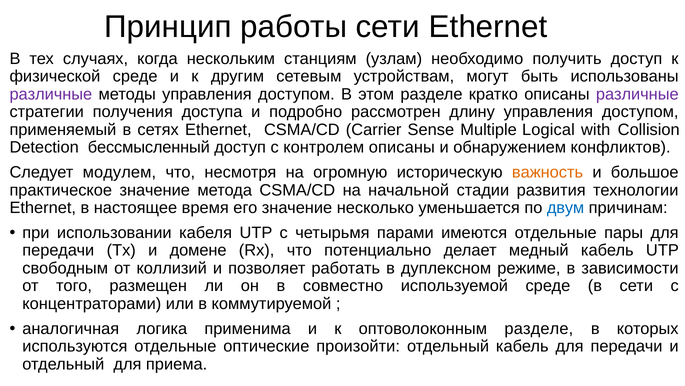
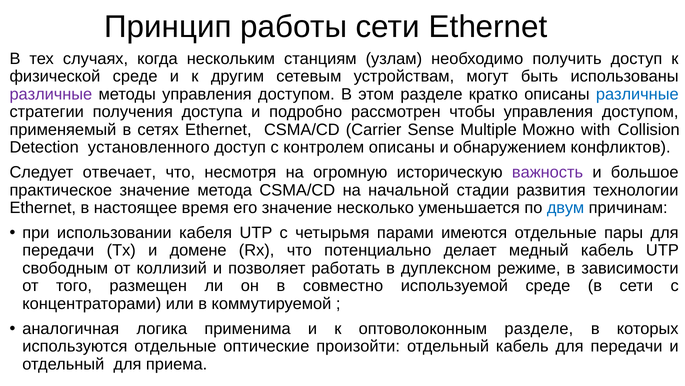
различные colour: purple -> blue (637, 94)
длину: длину -> чтобы (472, 112)
Logical: Logical -> Можно (548, 129)
бессмысленный: бессмысленный -> установленного (149, 147)
модулем: модулем -> отвечает (119, 172)
важность colour: orange -> purple (548, 172)
